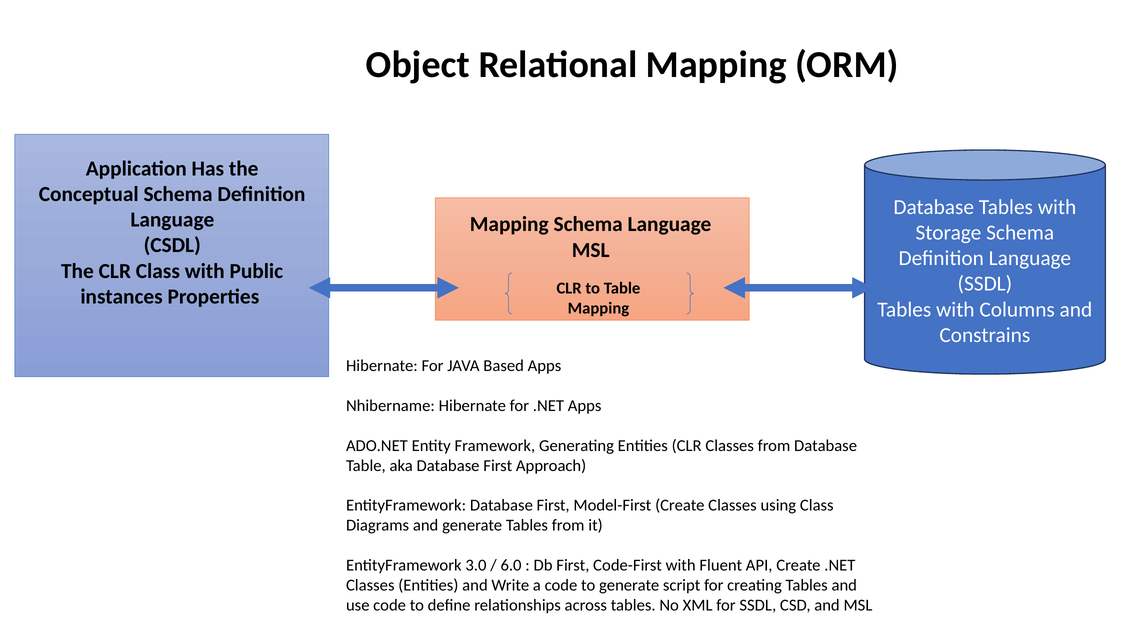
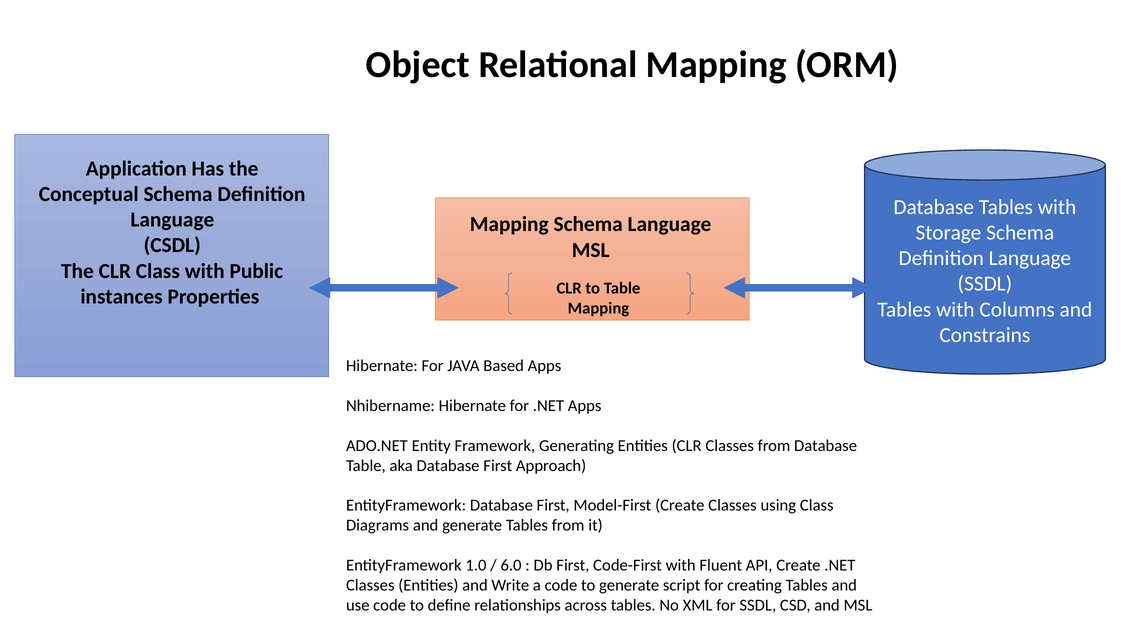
3.0: 3.0 -> 1.0 (476, 566)
